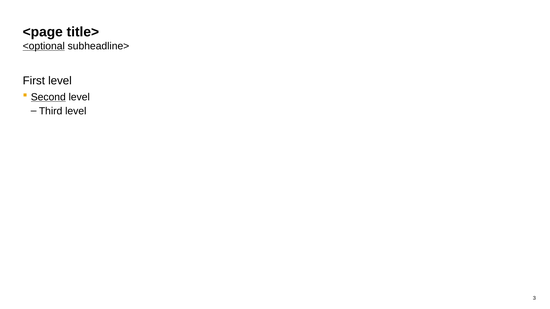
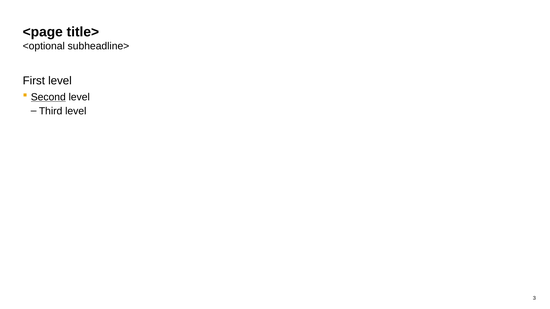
<optional underline: present -> none (44, 46)
